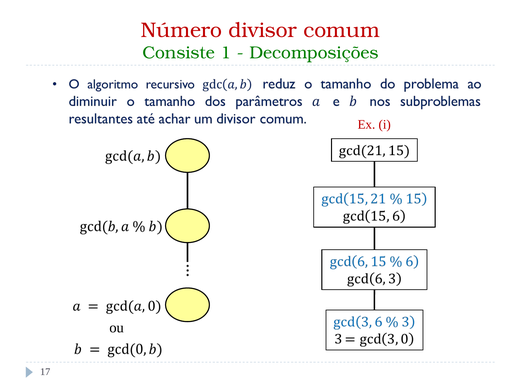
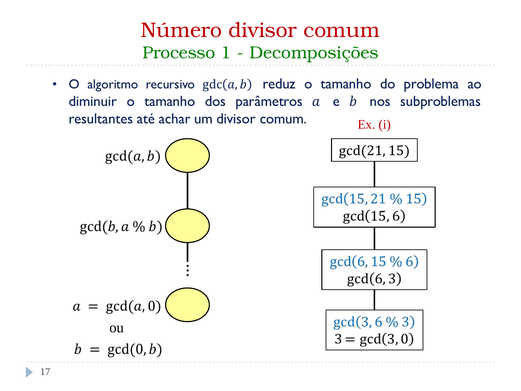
Consiste: Consiste -> Processo (179, 53)
